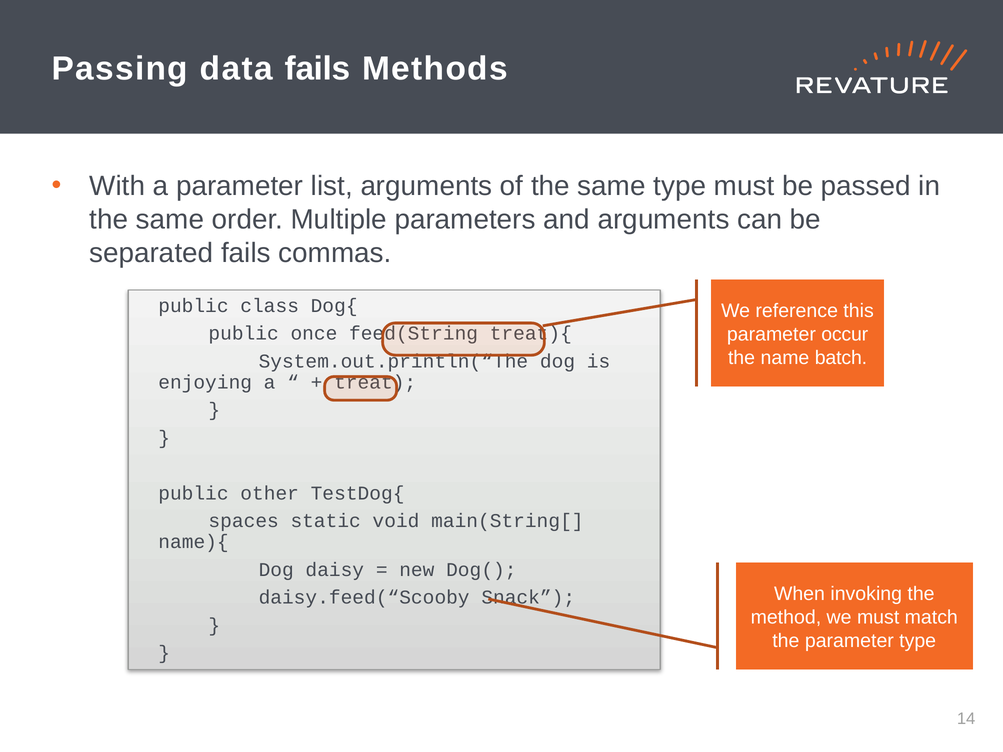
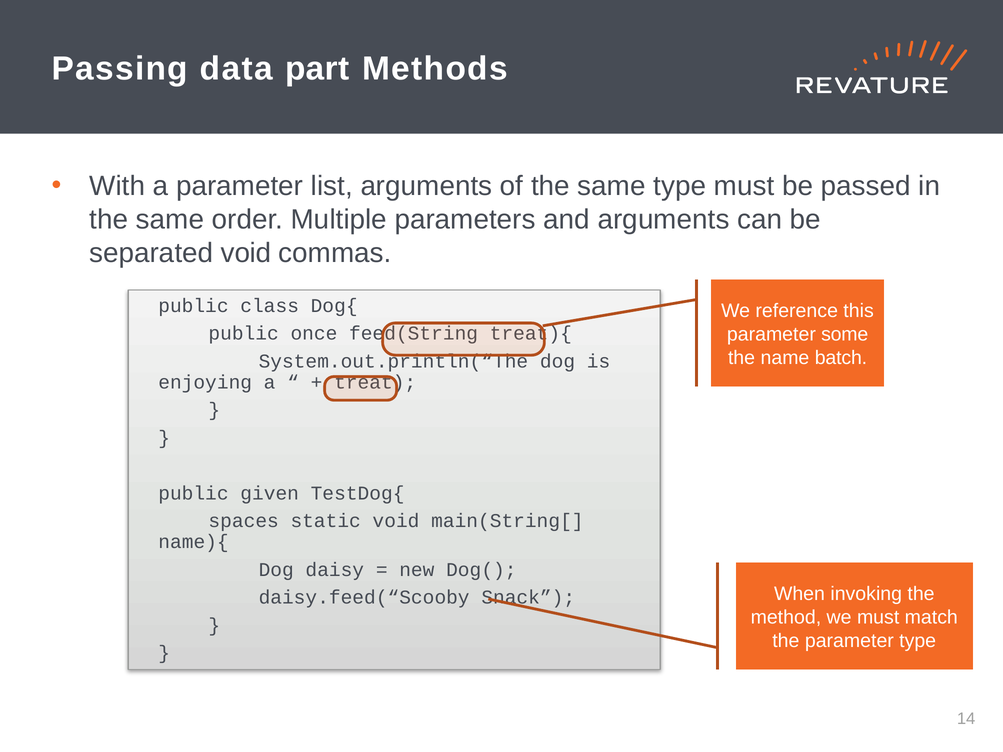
data fails: fails -> part (317, 69)
separated fails: fails -> void (246, 253)
occur: occur -> some (845, 335)
other: other -> given (270, 493)
